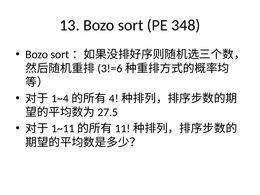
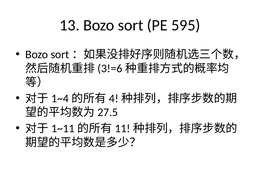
348: 348 -> 595 (186, 25)
